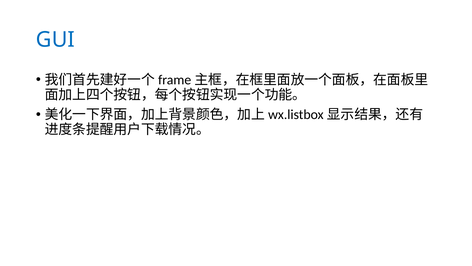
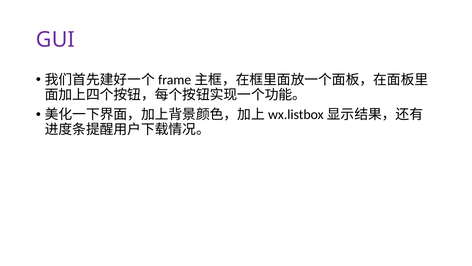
GUI colour: blue -> purple (55, 40)
